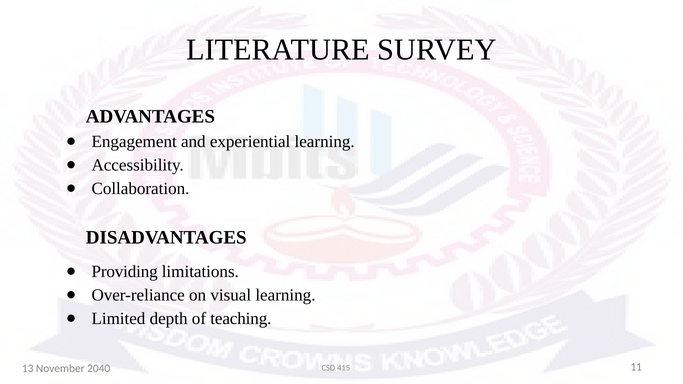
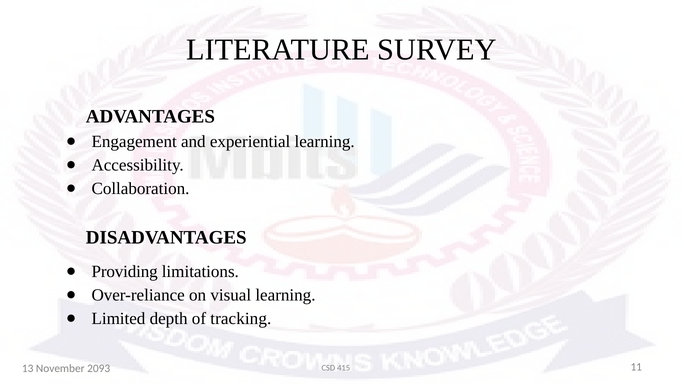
teaching: teaching -> tracking (241, 319)
2040: 2040 -> 2093 (99, 369)
